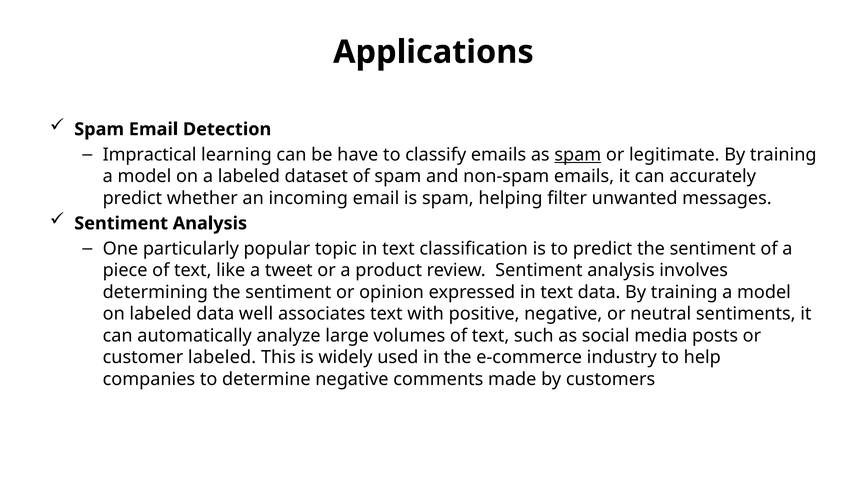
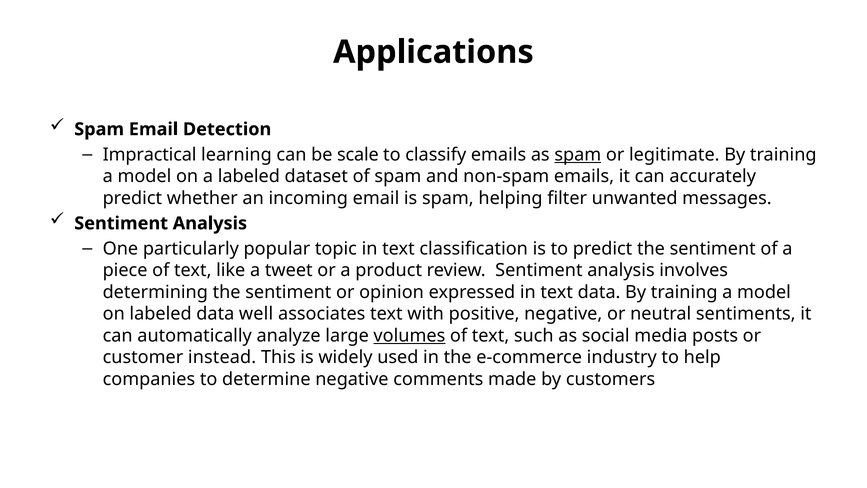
have: have -> scale (358, 154)
volumes underline: none -> present (409, 335)
customer labeled: labeled -> instead (222, 357)
